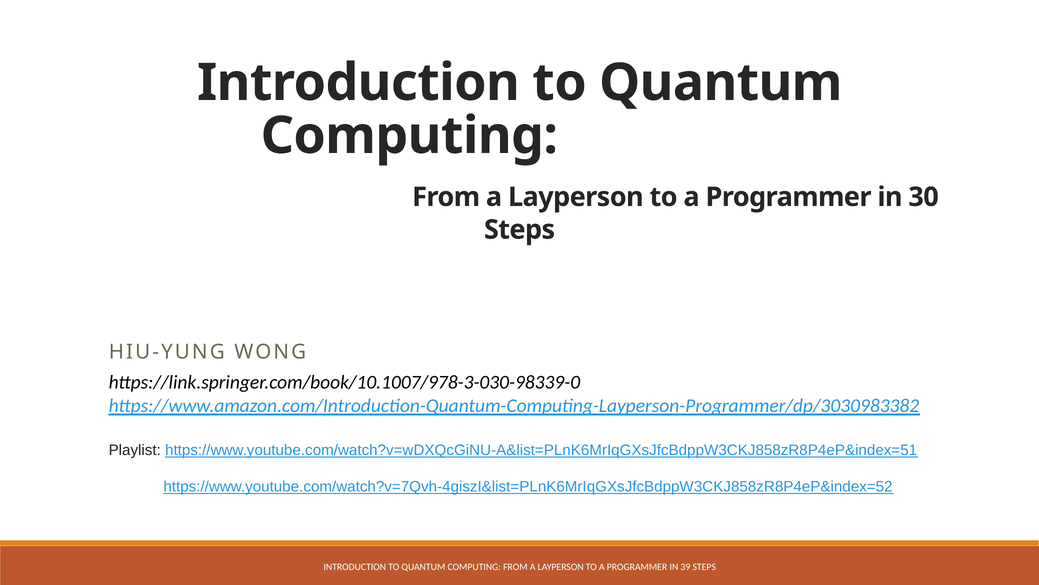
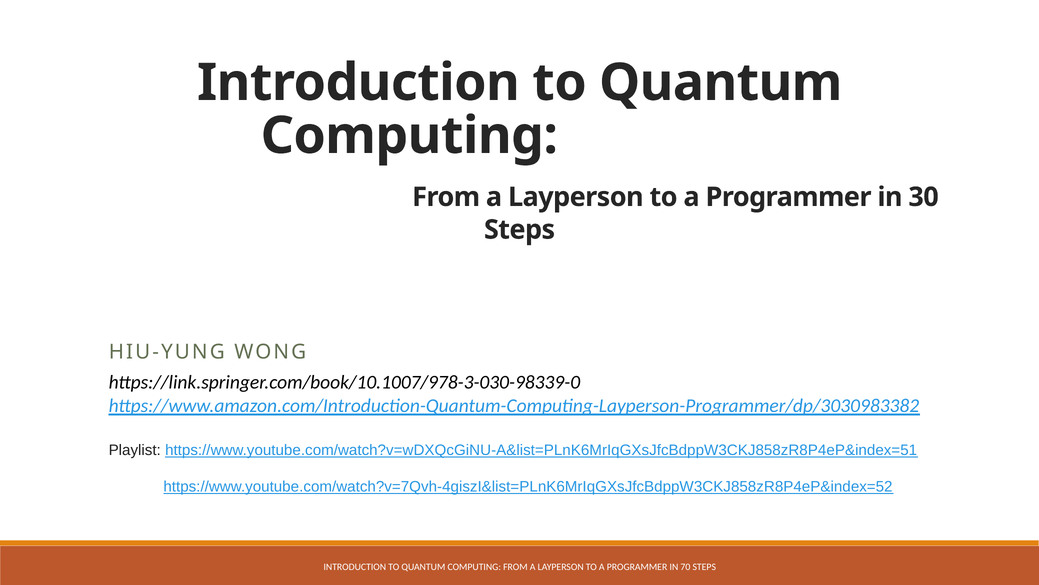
39: 39 -> 70 (685, 567)
